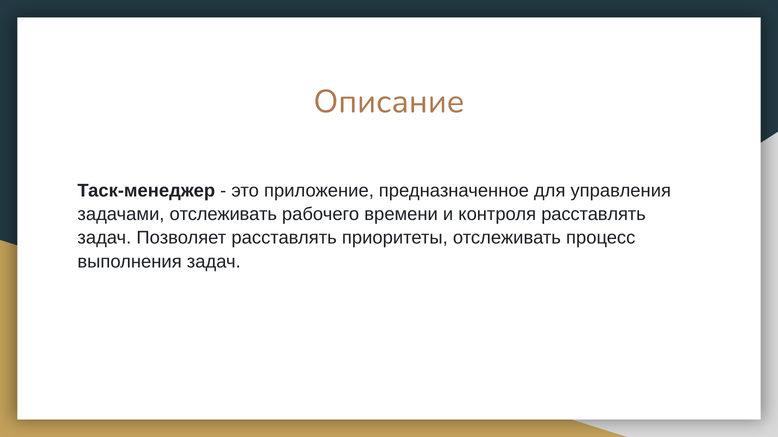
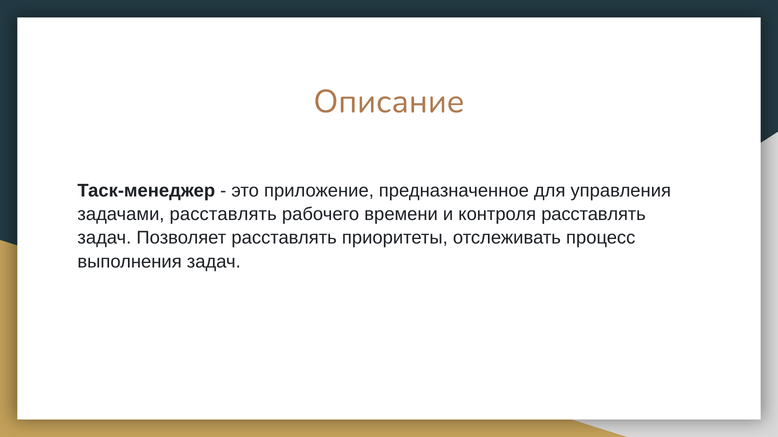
задачами отслеживать: отслеживать -> расставлять (223, 215)
